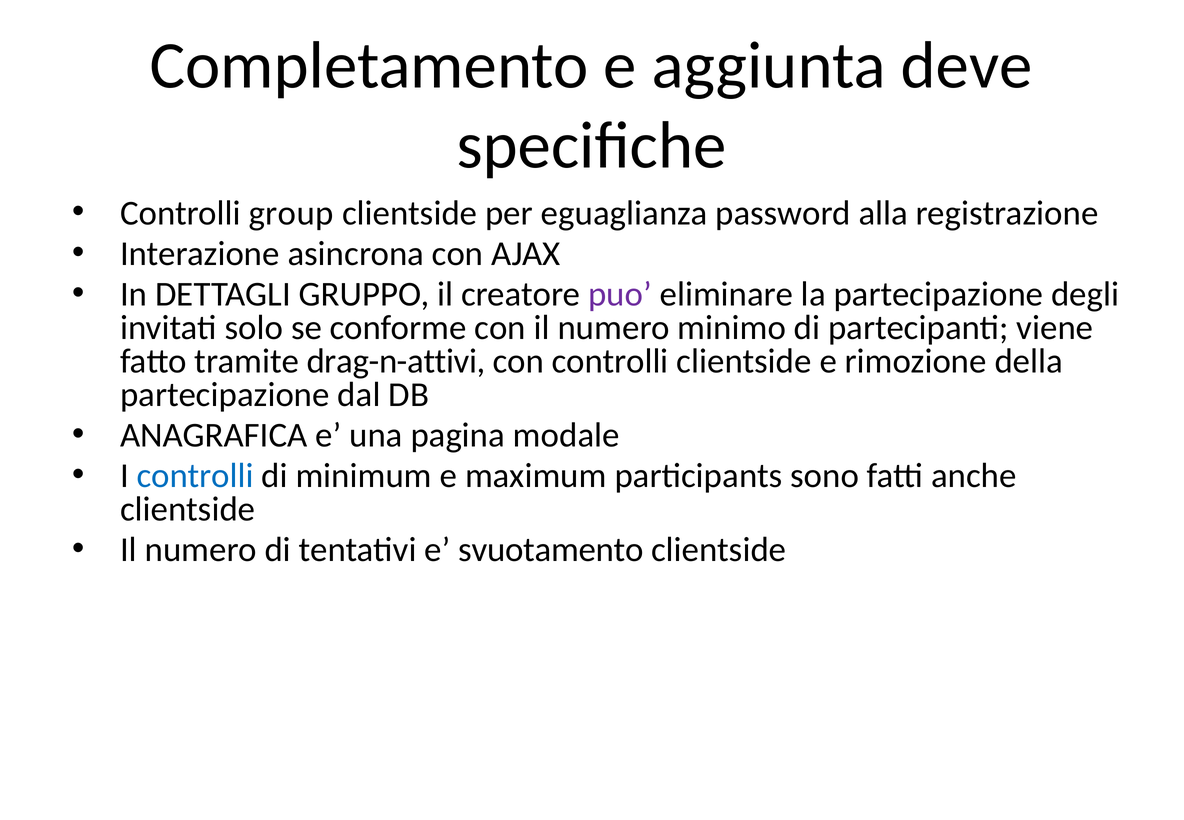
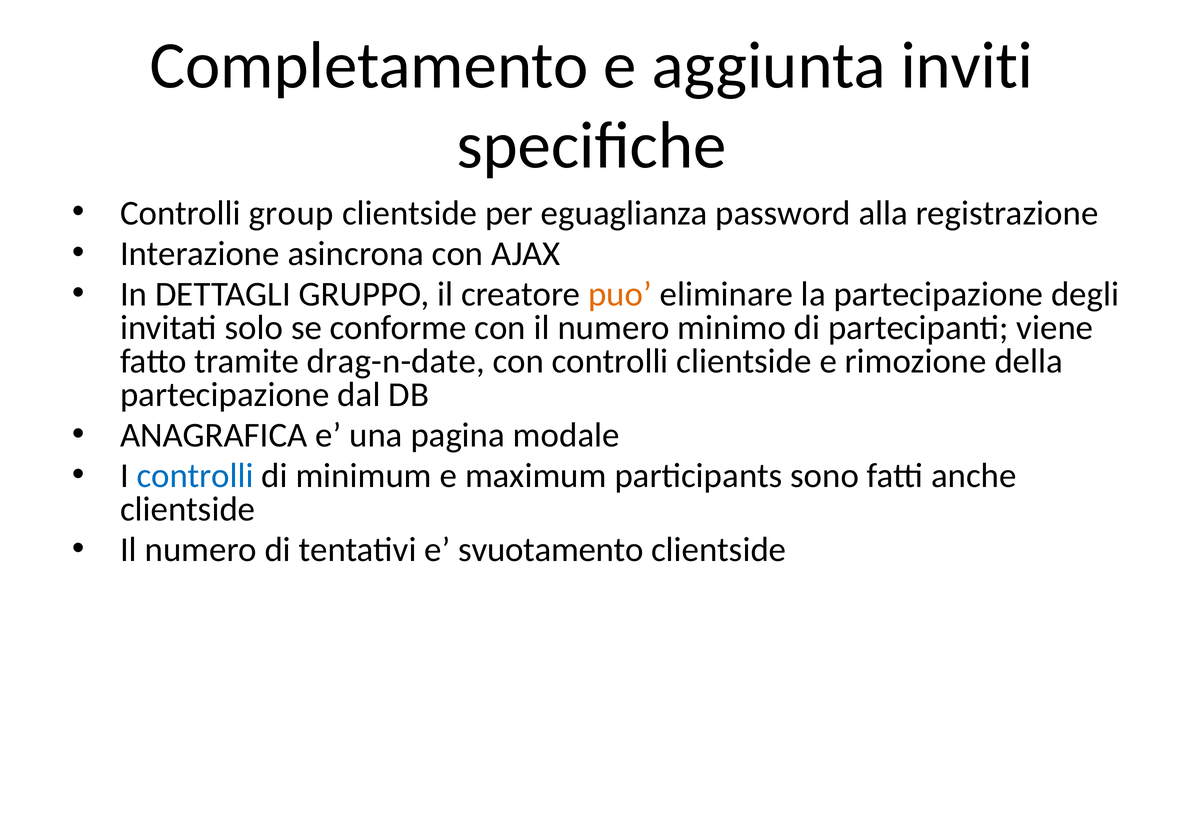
deve: deve -> inviti (967, 66)
puo colour: purple -> orange (620, 294)
drag-n-attivi: drag-n-attivi -> drag-n-date (396, 361)
